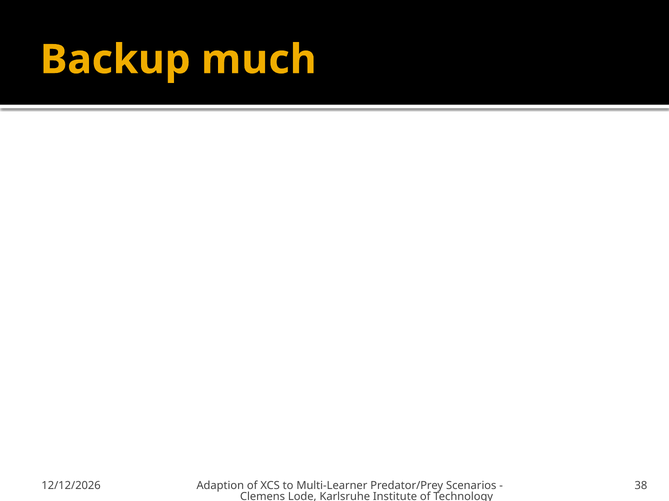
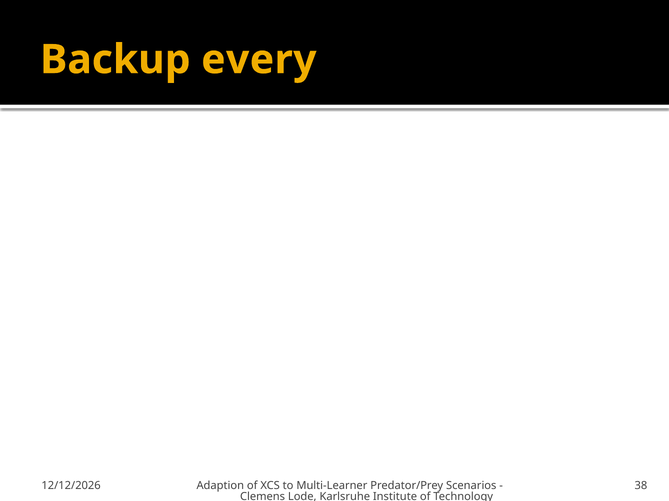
much: much -> every (259, 60)
